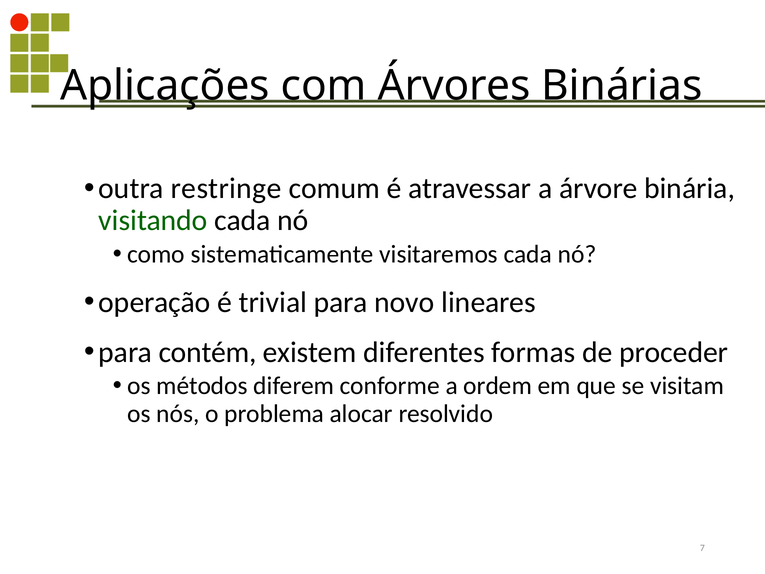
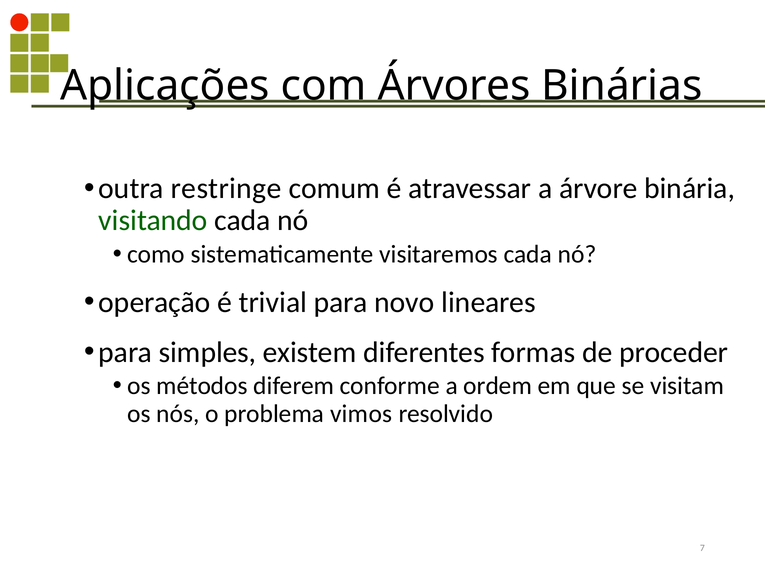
contém: contém -> simples (208, 352)
alocar: alocar -> vimos (361, 413)
